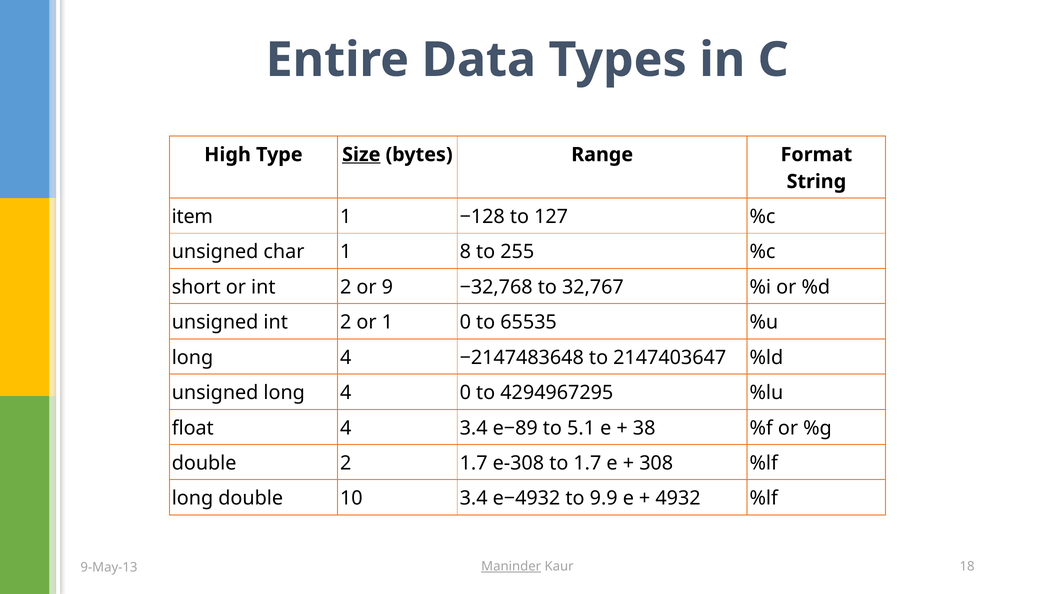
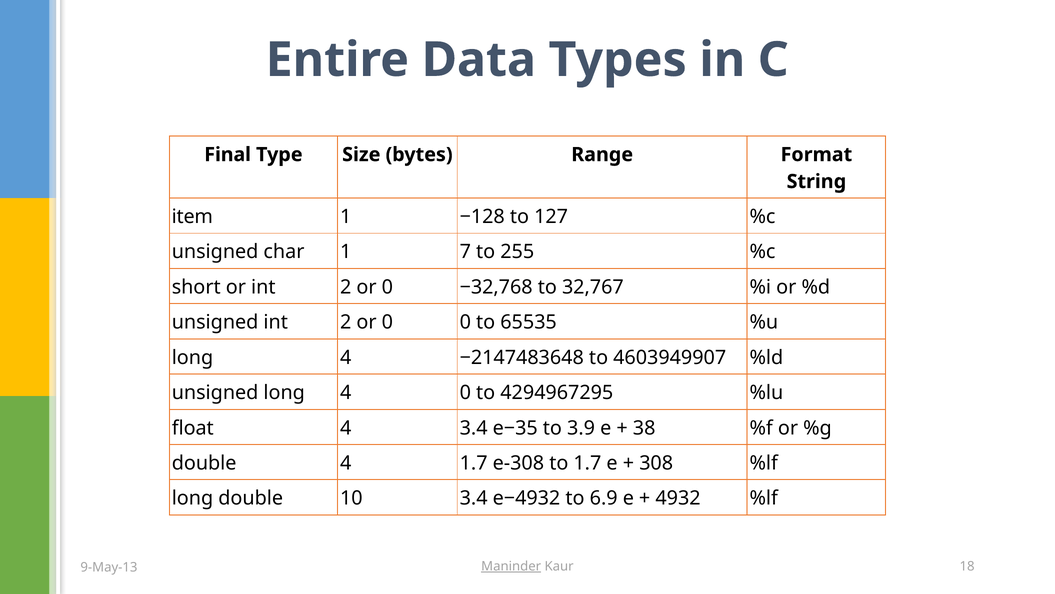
High: High -> Final (228, 154)
Size underline: present -> none (361, 154)
8: 8 -> 7 (465, 252)
9: 9 -> 0 (387, 287)
1: 1 -> 0 (387, 322)
2147403647: 2147403647 -> 4603949907 (670, 357)
e−89: e−89 -> e−35 (515, 428)
5.1: 5.1 -> 3.9 (581, 428)
double 2: 2 -> 4 (346, 463)
9.9: 9.9 -> 6.9 (604, 498)
